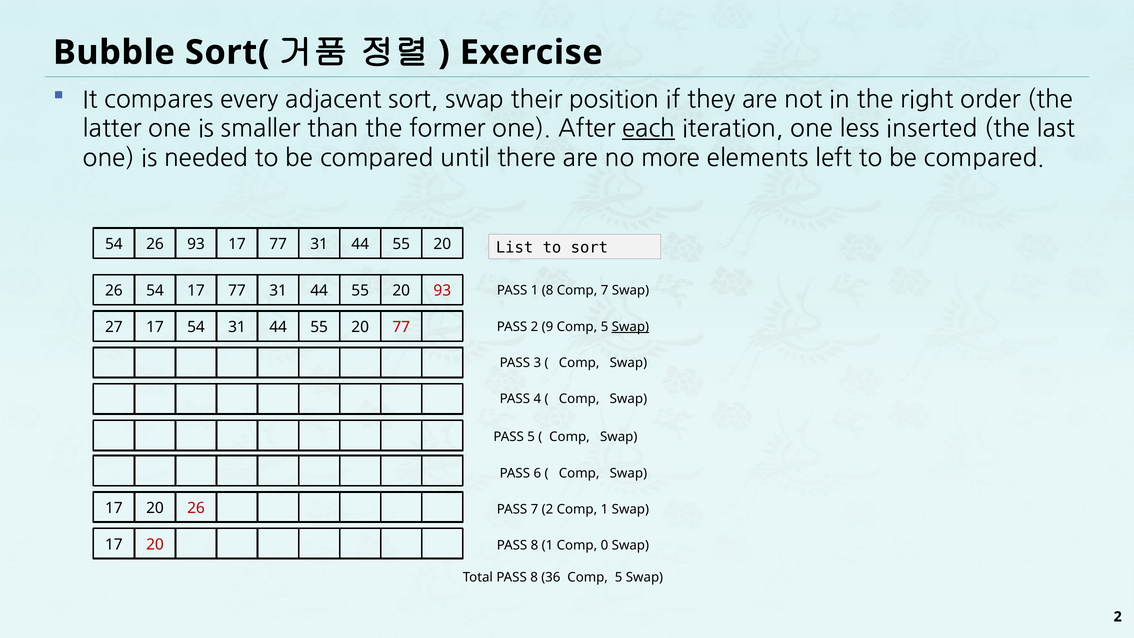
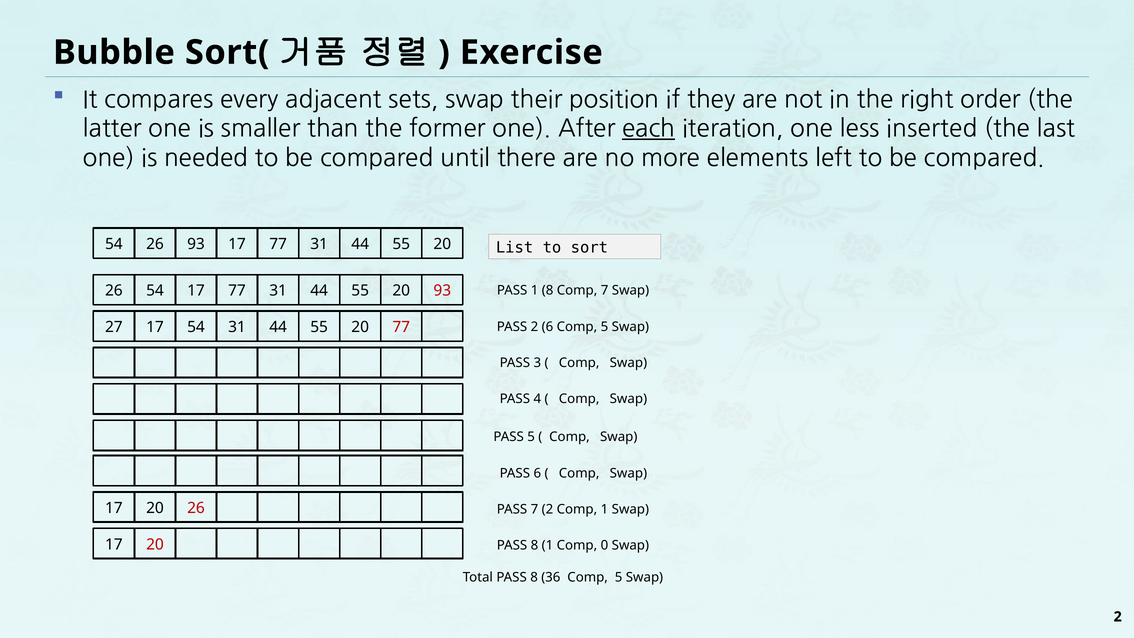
adjacent sort: sort -> sets (414, 100)
2 9: 9 -> 6 (547, 327)
Swap underline: present -> none (630, 327)
